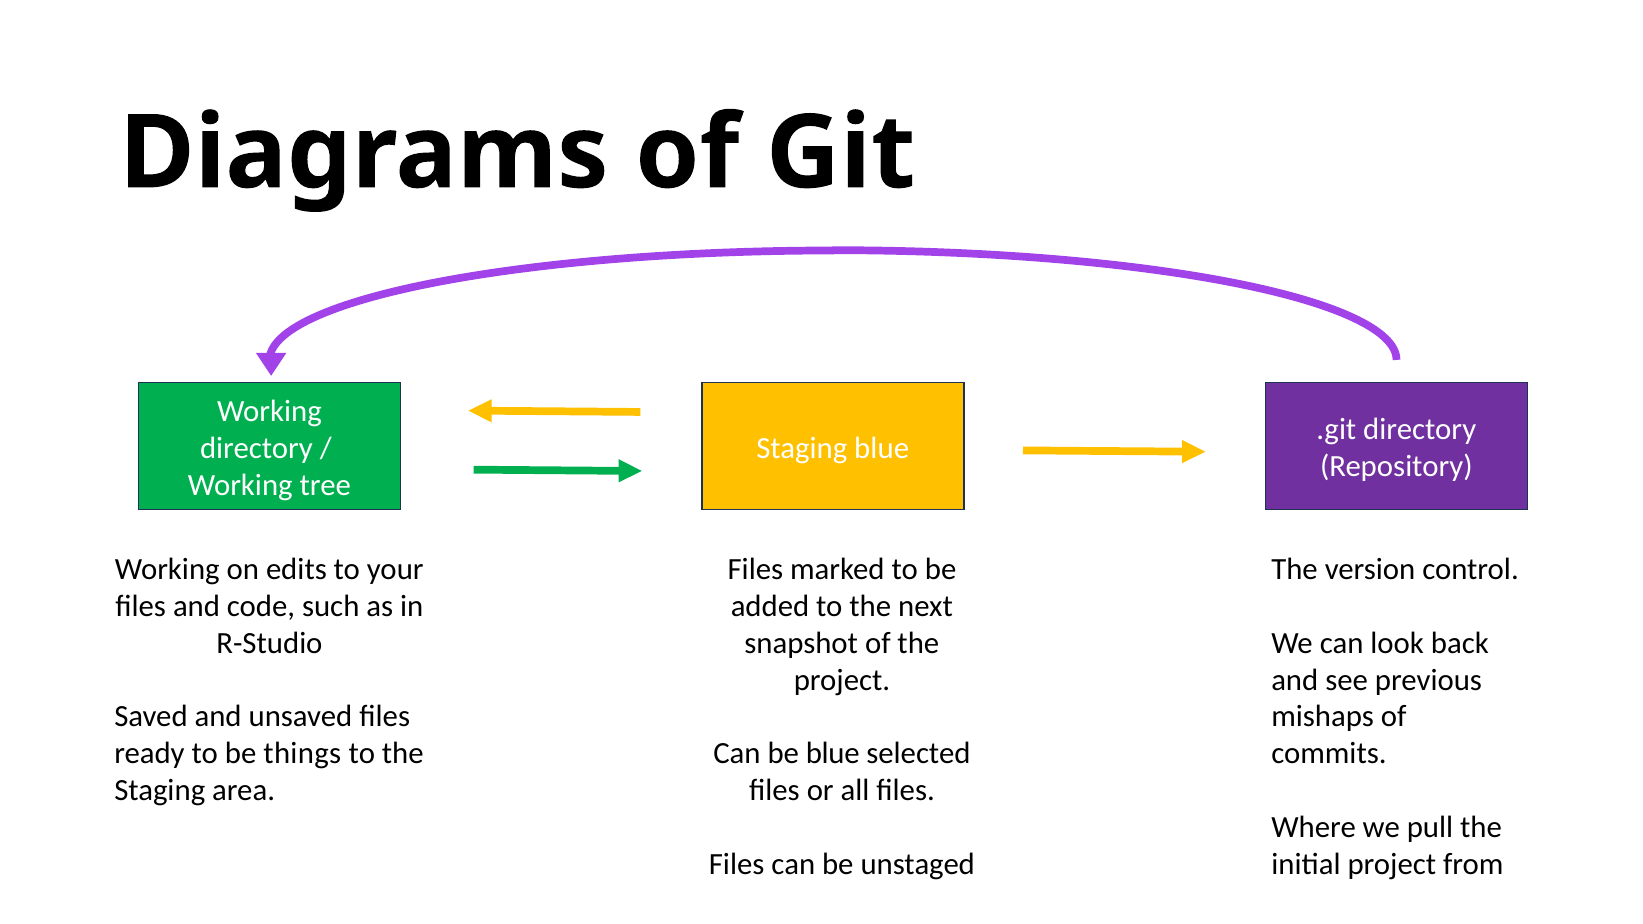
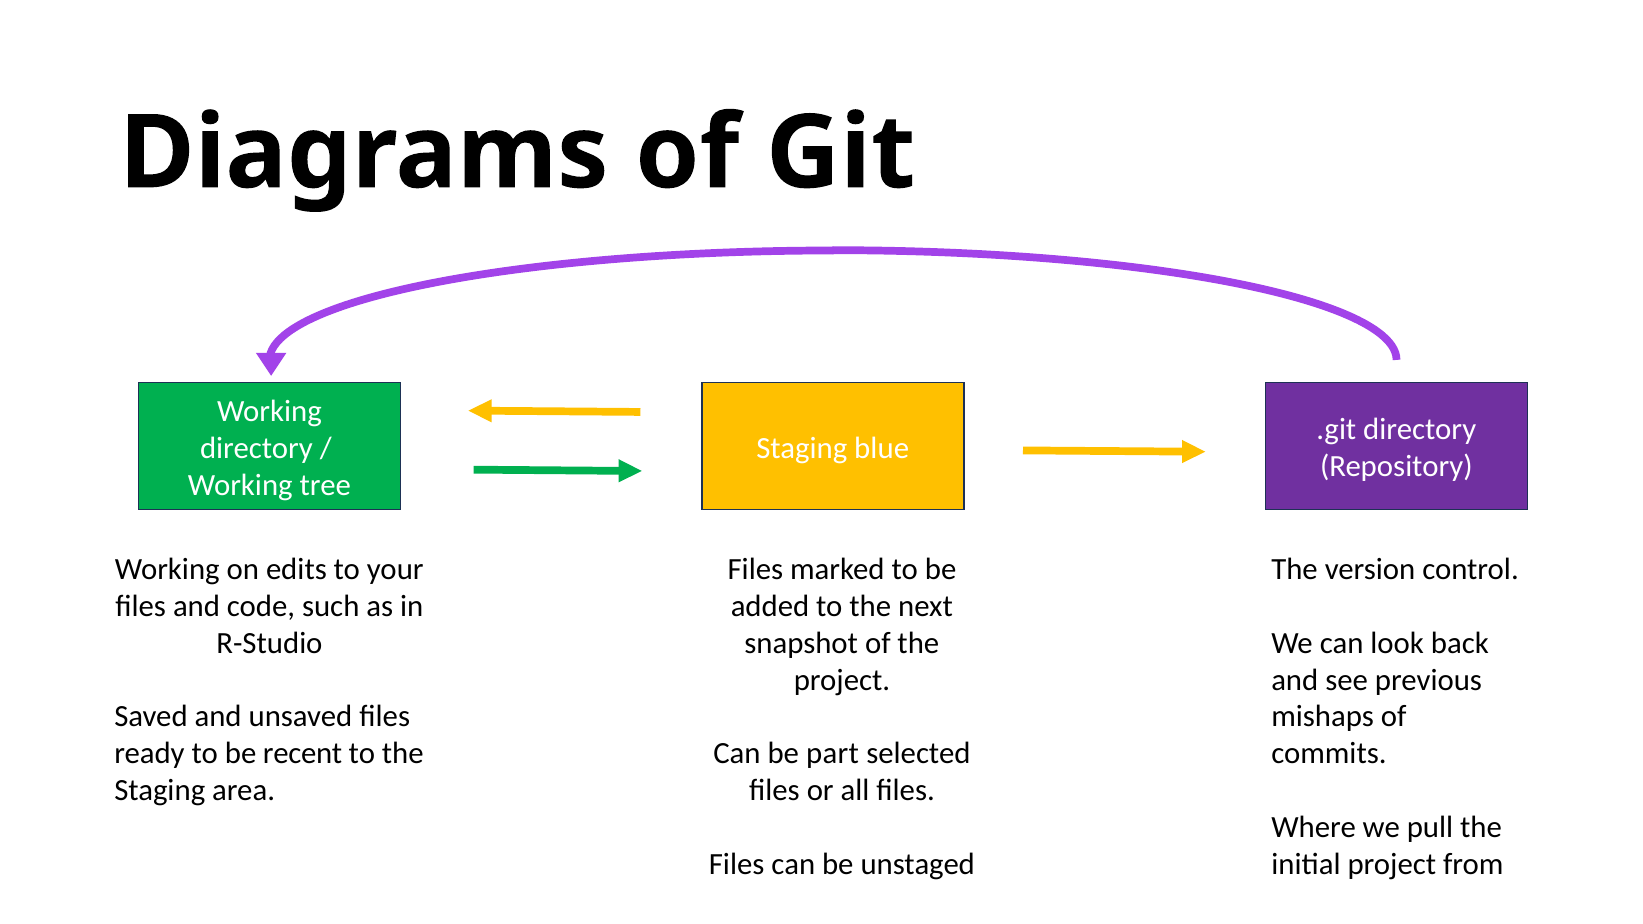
things: things -> recent (303, 754)
be blue: blue -> part (832, 754)
